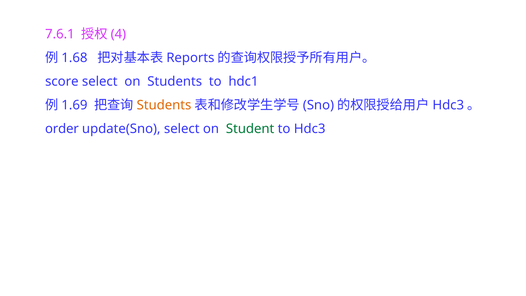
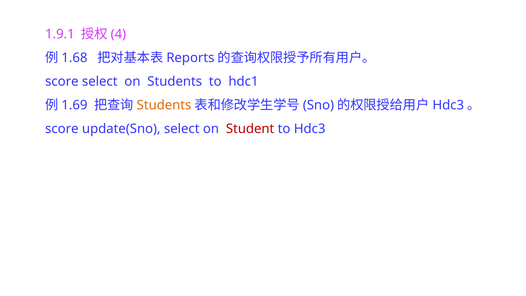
7.6.1: 7.6.1 -> 1.9.1 (60, 34)
order: order -> score (62, 129)
Student colour: green -> red (250, 129)
